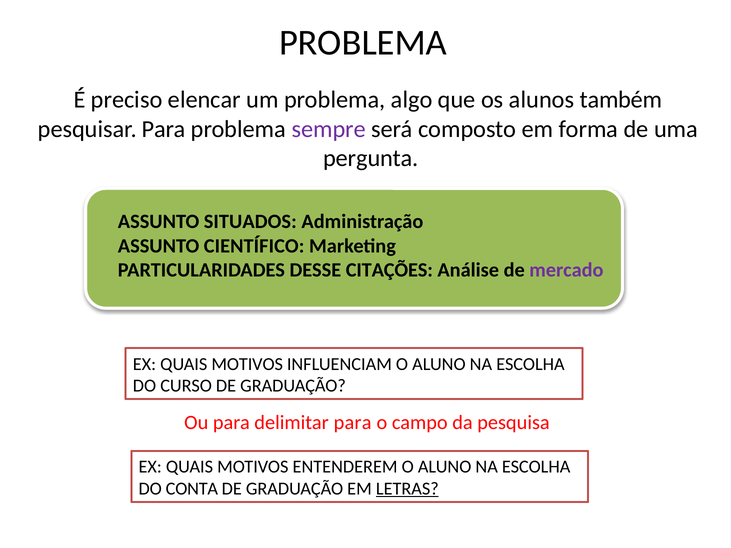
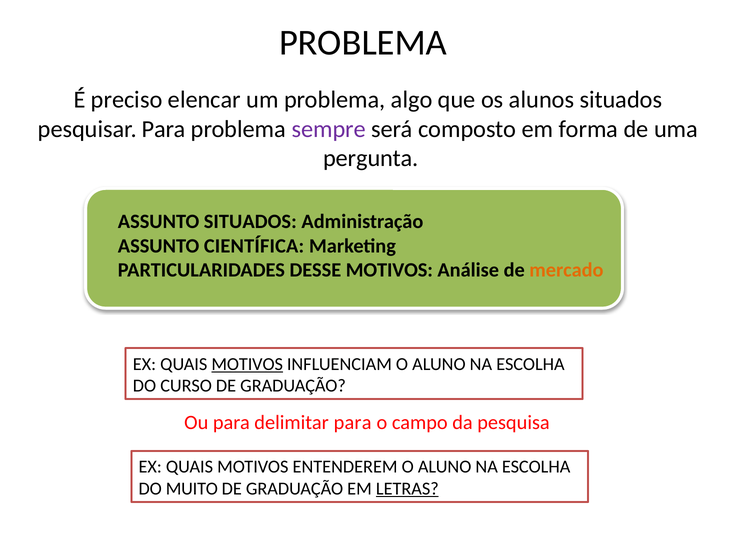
alunos também: também -> situados (621, 100)
CIENTÍFICO: CIENTÍFICO -> CIENTÍFICA (254, 246)
DESSE CITAÇÕES: CITAÇÕES -> MOTIVOS (389, 270)
mercado colour: purple -> orange (566, 270)
MOTIVOS underline: none -> present (247, 364)
CONTA: CONTA -> MUITO (192, 489)
